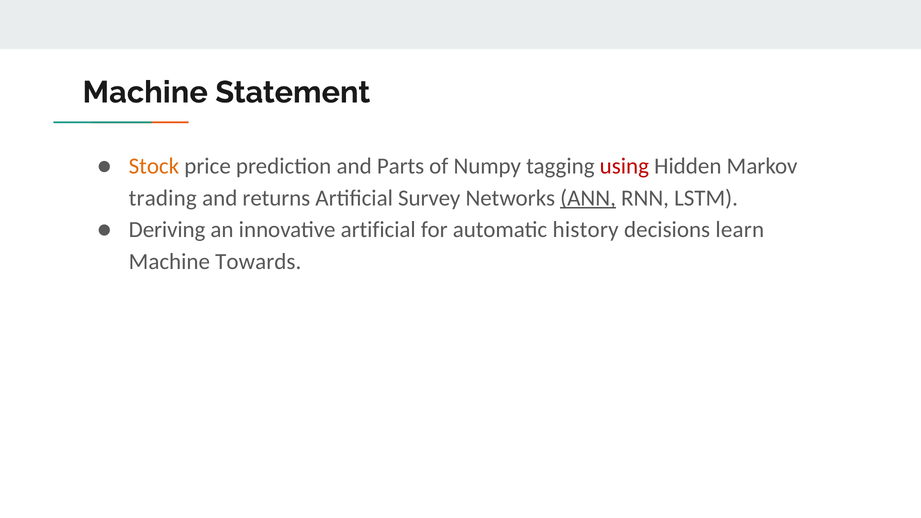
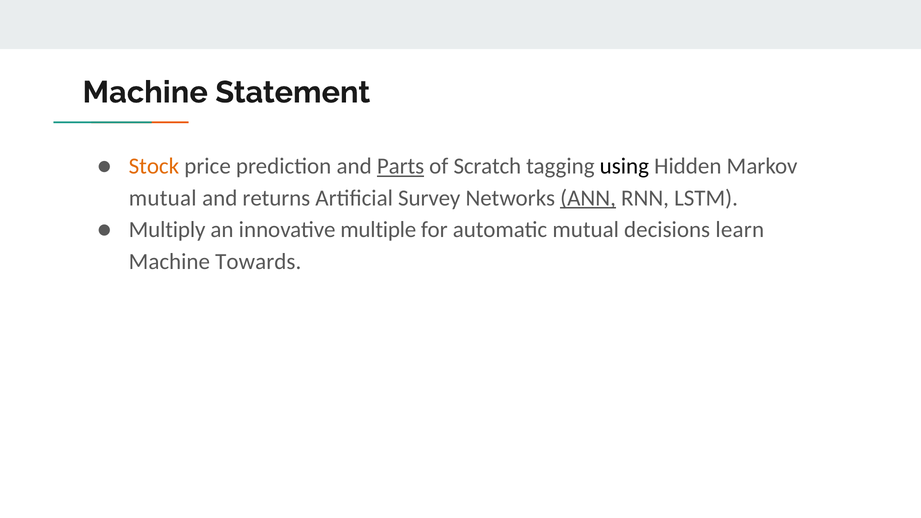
Parts underline: none -> present (401, 166)
Numpy: Numpy -> Scratch (487, 166)
using colour: red -> black (624, 166)
trading: trading -> mutual (163, 198)
Deriving: Deriving -> Multiply (167, 230)
innovative artificial: artificial -> multiple (378, 230)
automatic history: history -> mutual (586, 230)
